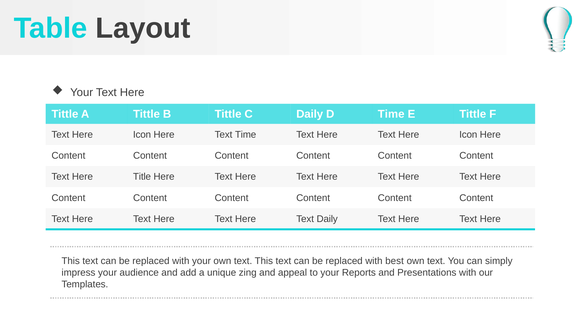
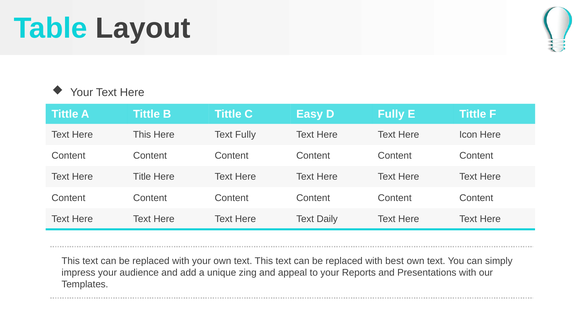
C Daily: Daily -> Easy (310, 114)
D Time: Time -> Fully (391, 114)
Icon: Icon -> This (142, 135)
Text Time: Time -> Fully (246, 135)
